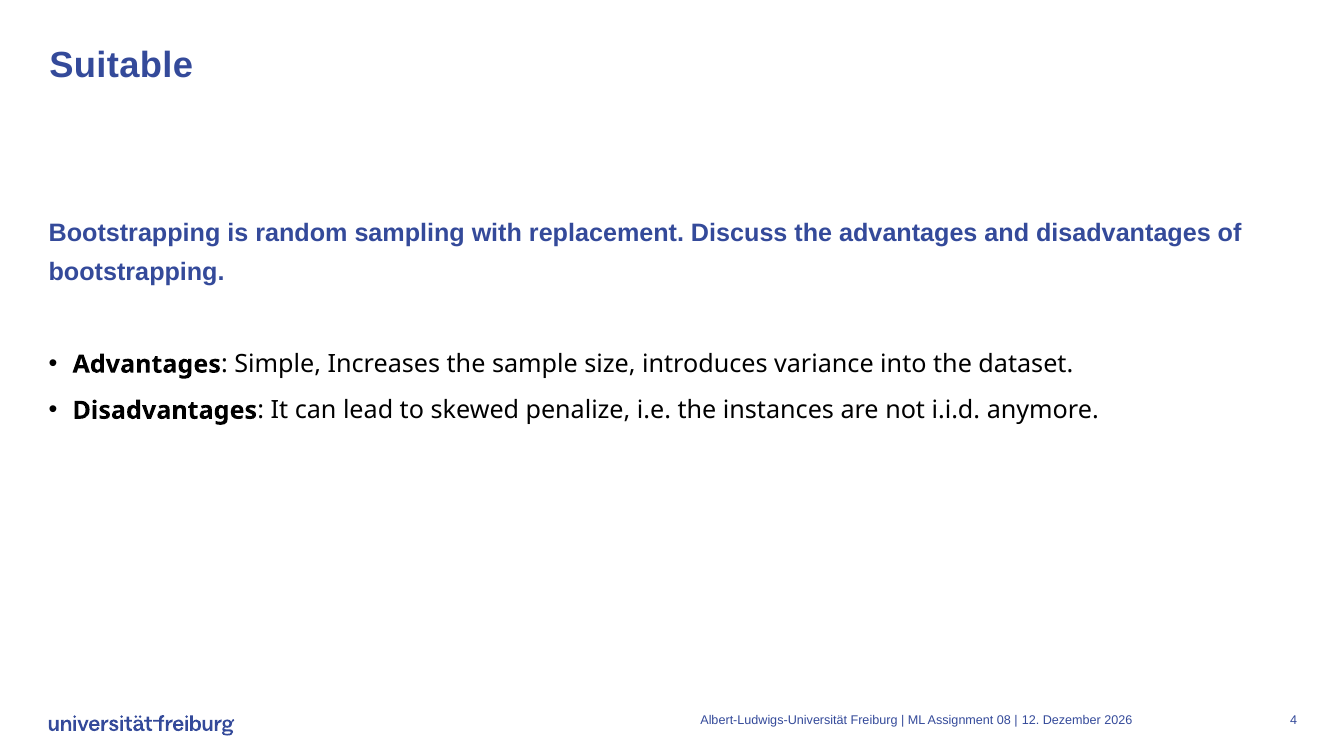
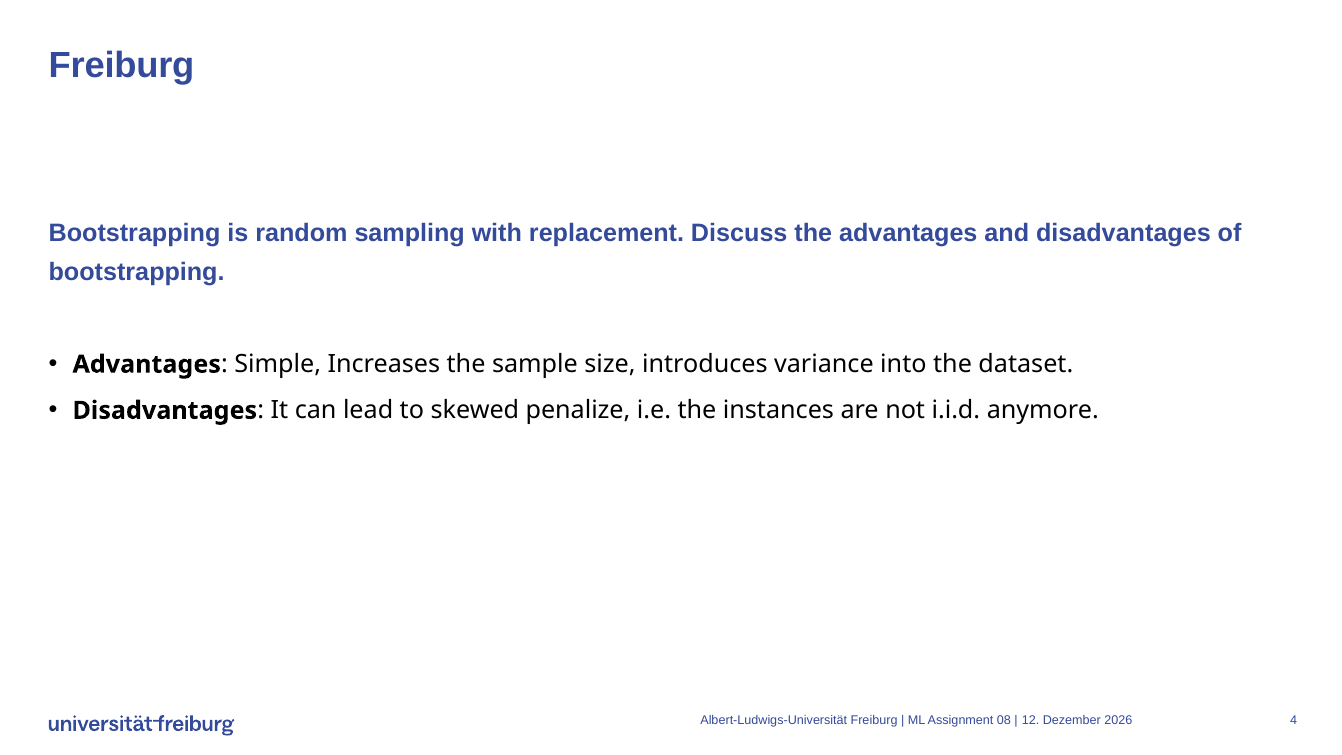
Suitable: Suitable -> Freiburg (122, 66)
